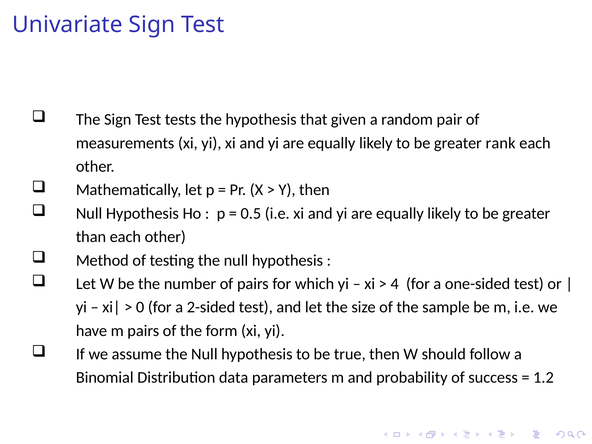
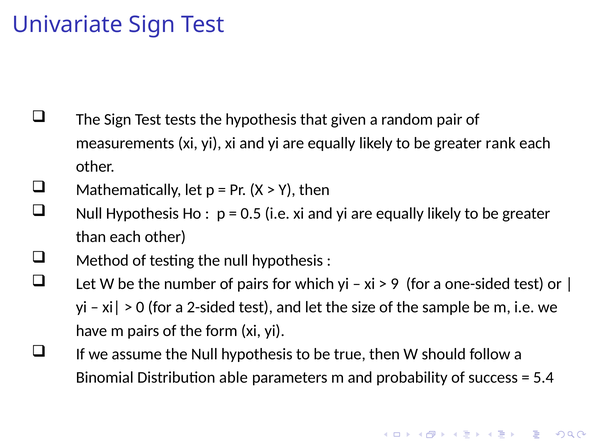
4: 4 -> 9 (395, 284)
data: data -> able (233, 378)
1.2: 1.2 -> 5.4 (543, 378)
